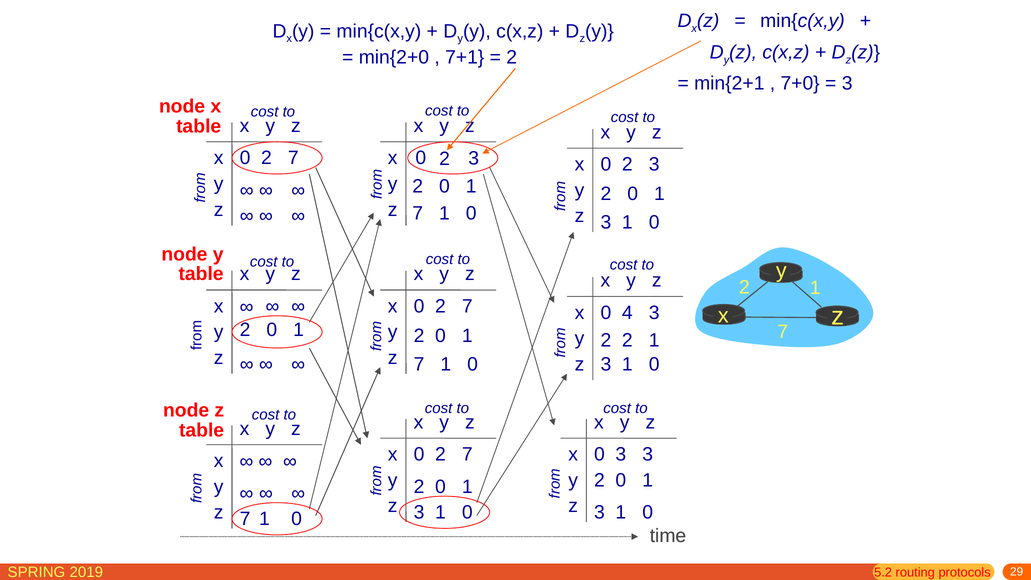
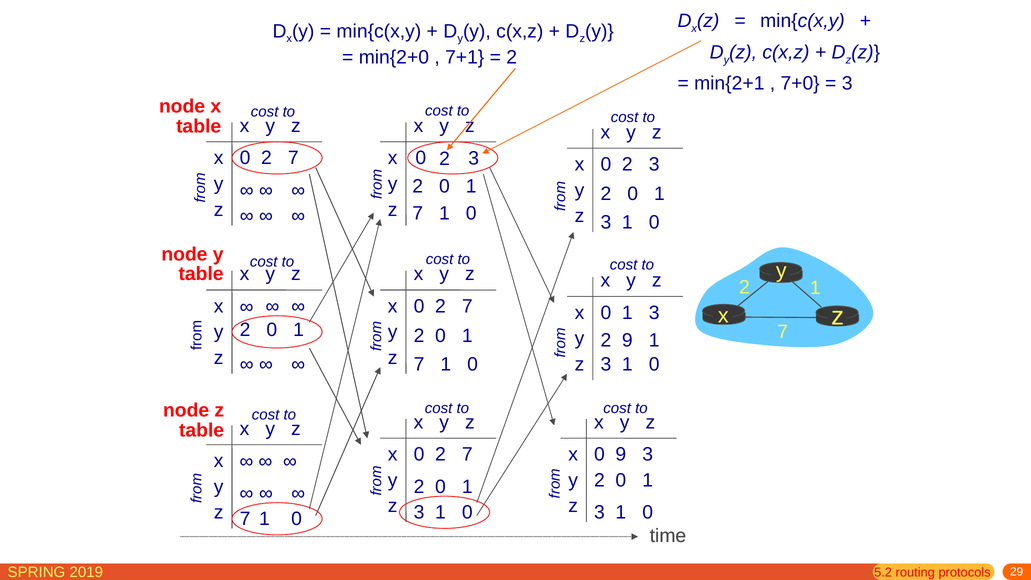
4: 4 -> 1 (627, 313)
2 2: 2 -> 9 (627, 340)
0 3: 3 -> 9 (621, 454)
